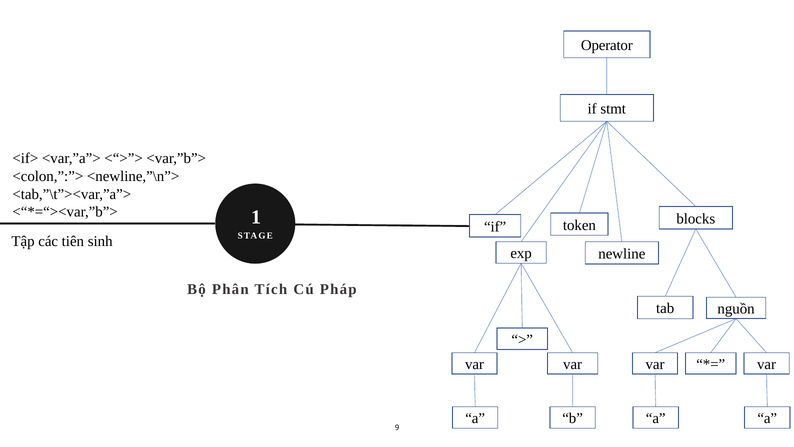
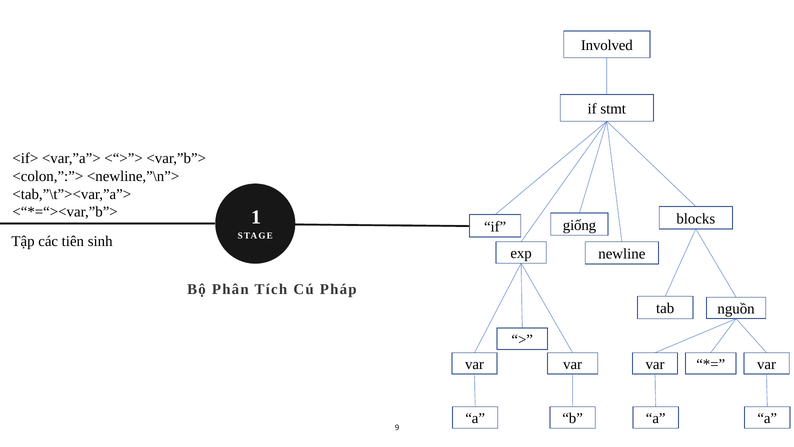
Operator: Operator -> Involved (607, 45)
token: token -> giống (579, 225)
